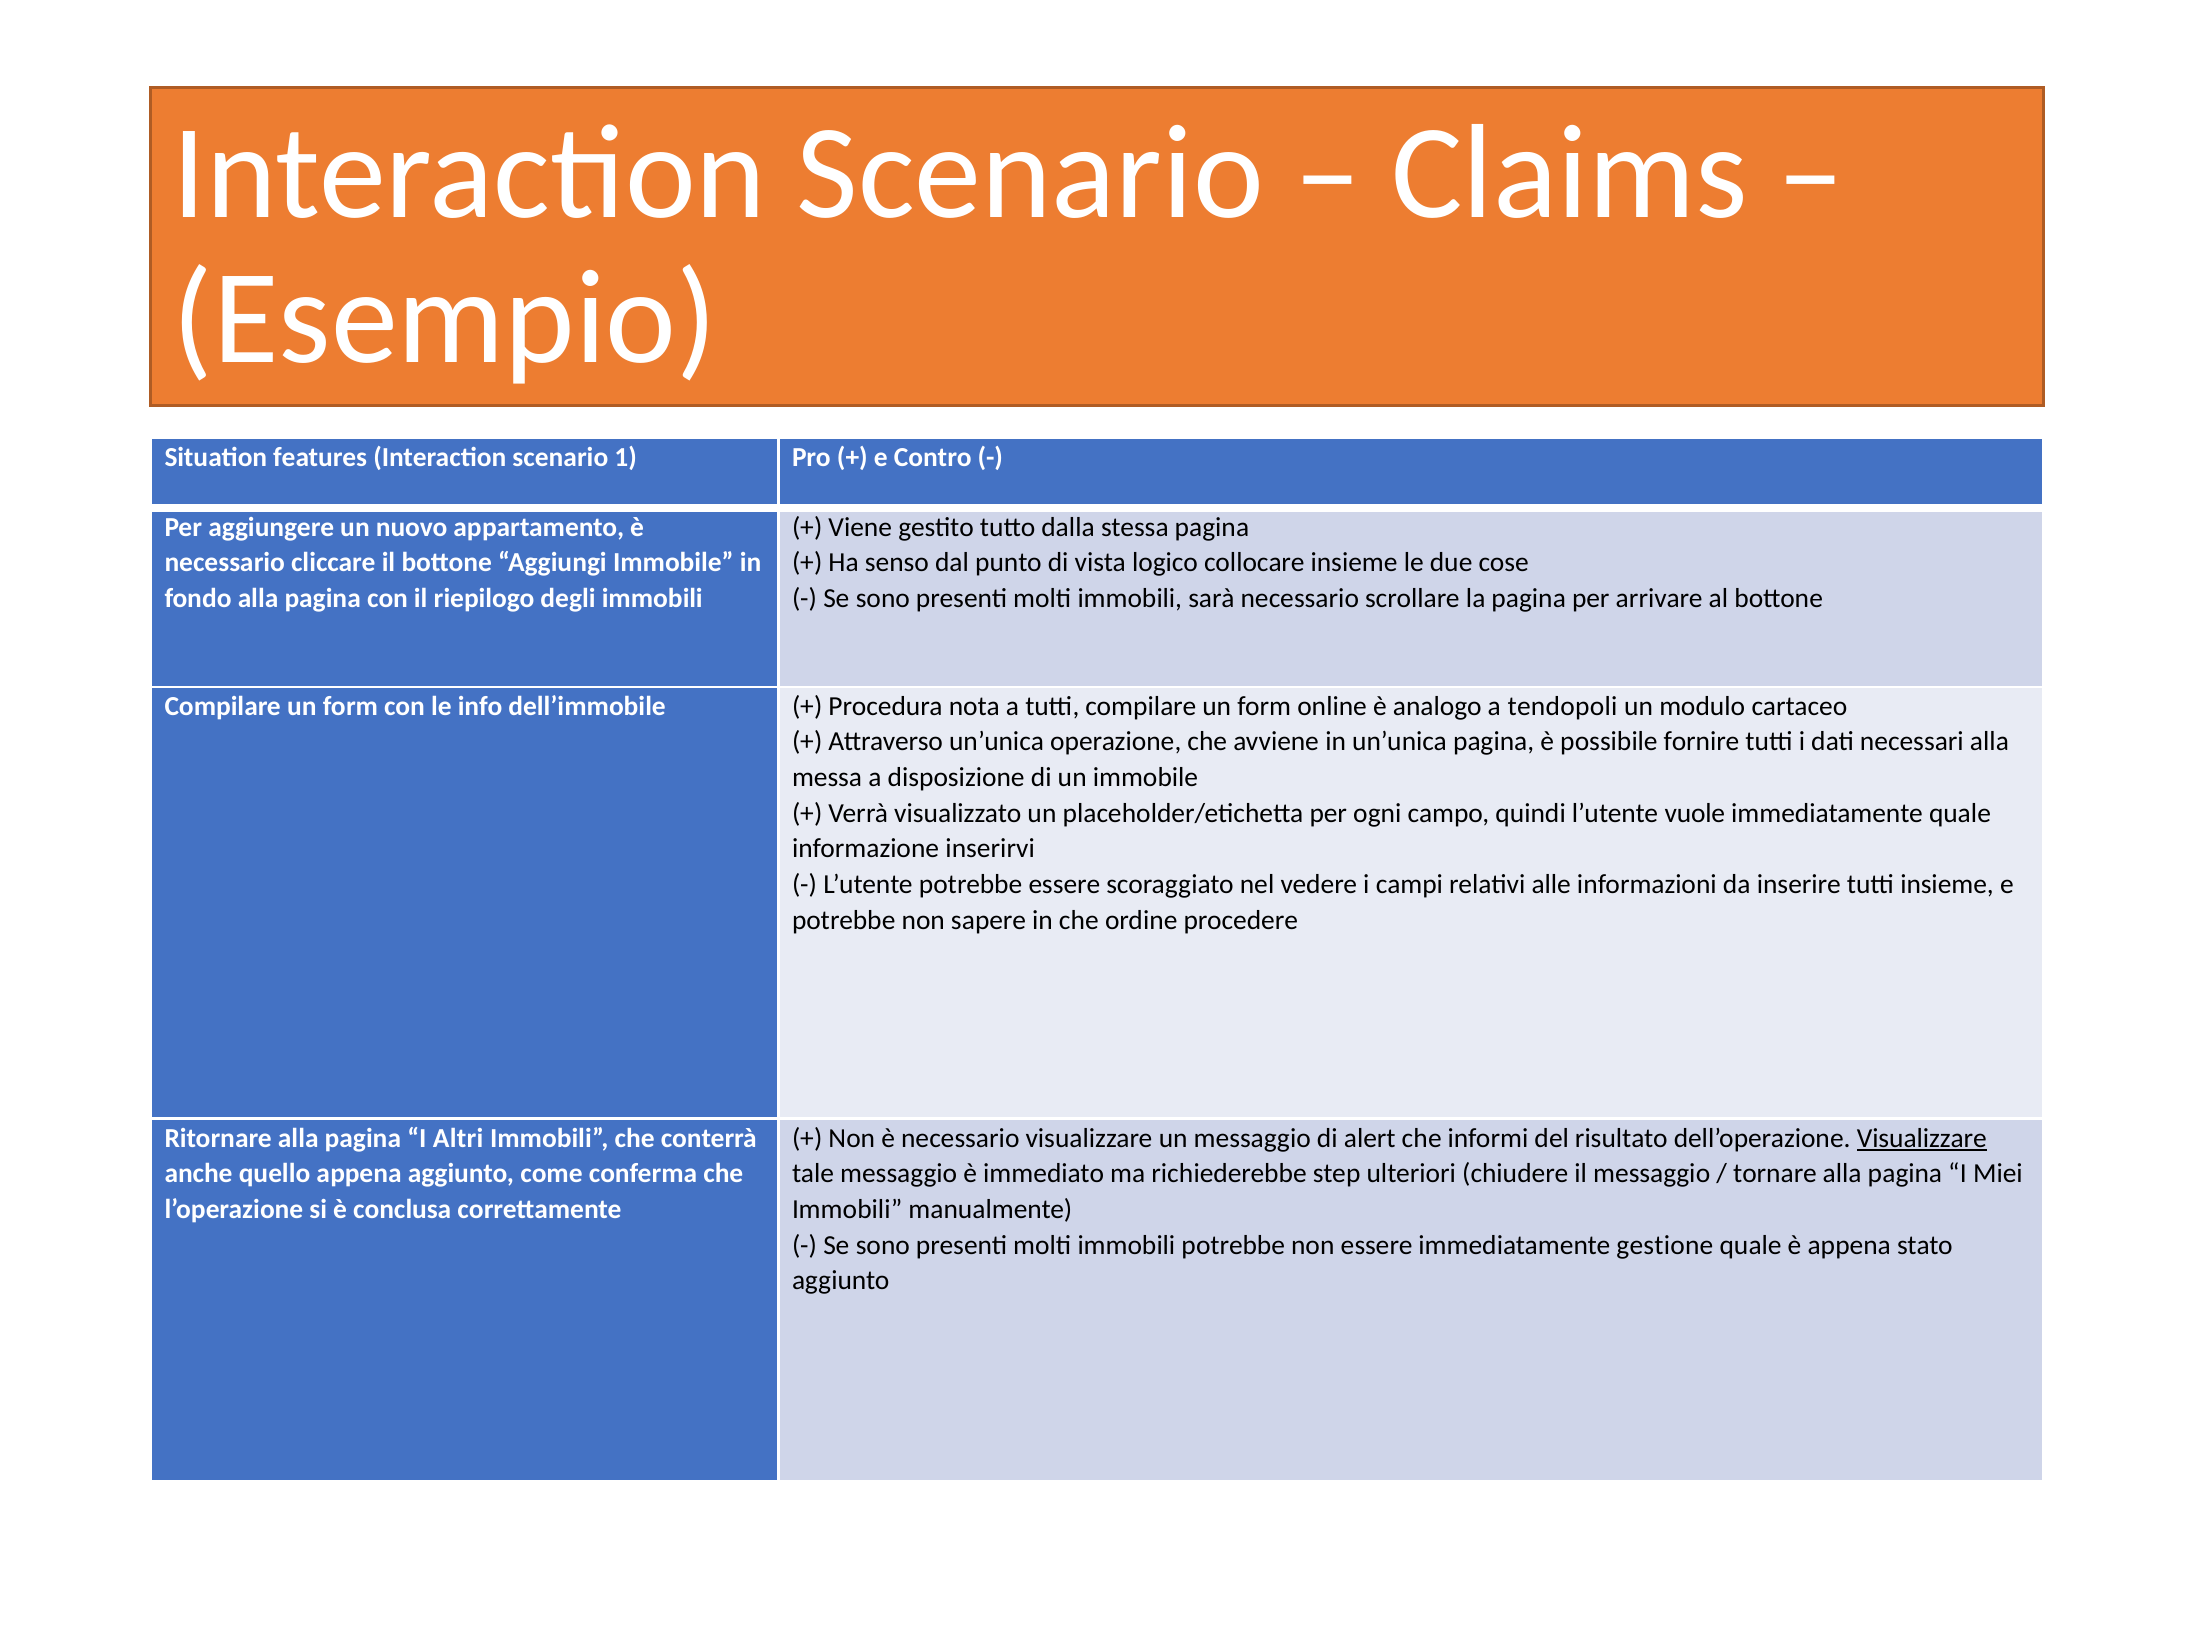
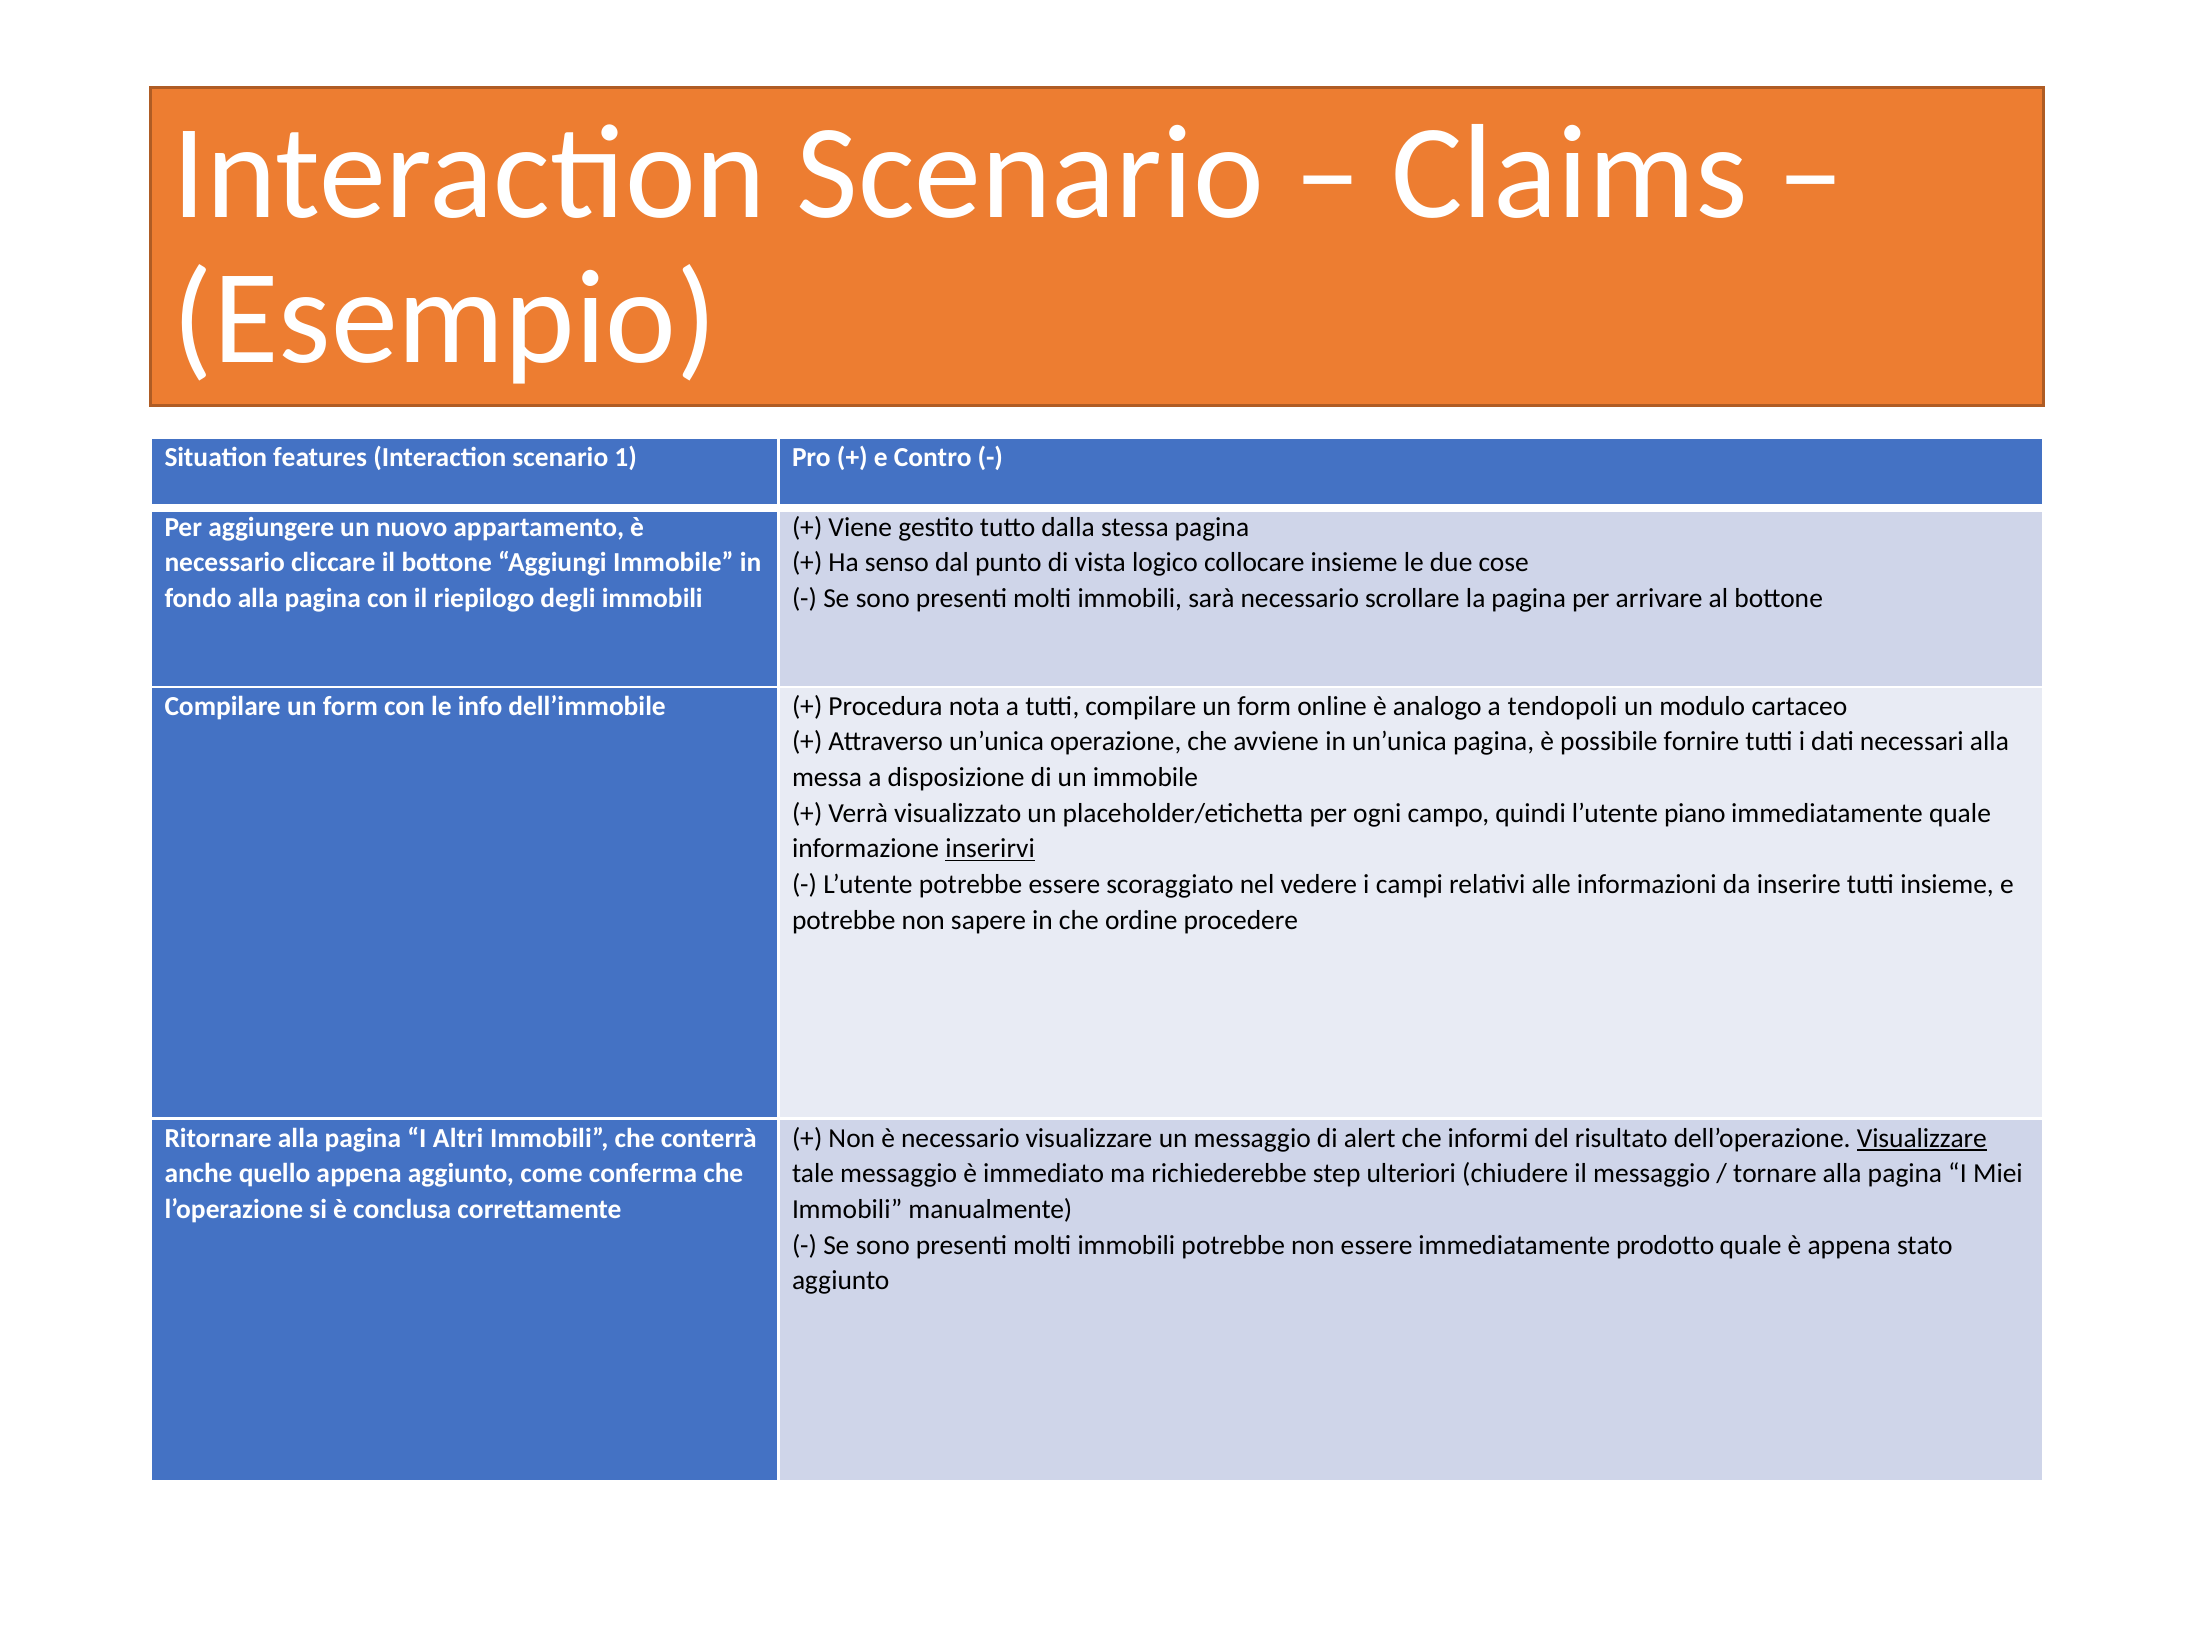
vuole: vuole -> piano (1695, 813)
inserirvi underline: none -> present (990, 849)
gestione: gestione -> prodotto (1665, 1245)
